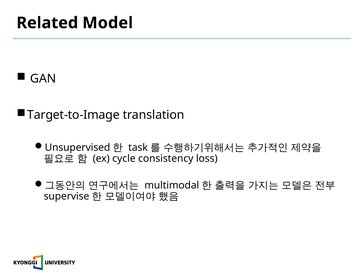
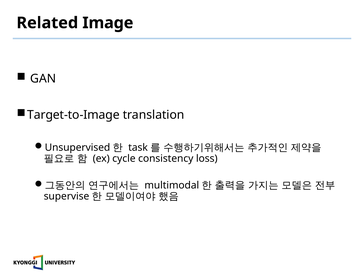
Model: Model -> Image (108, 23)
